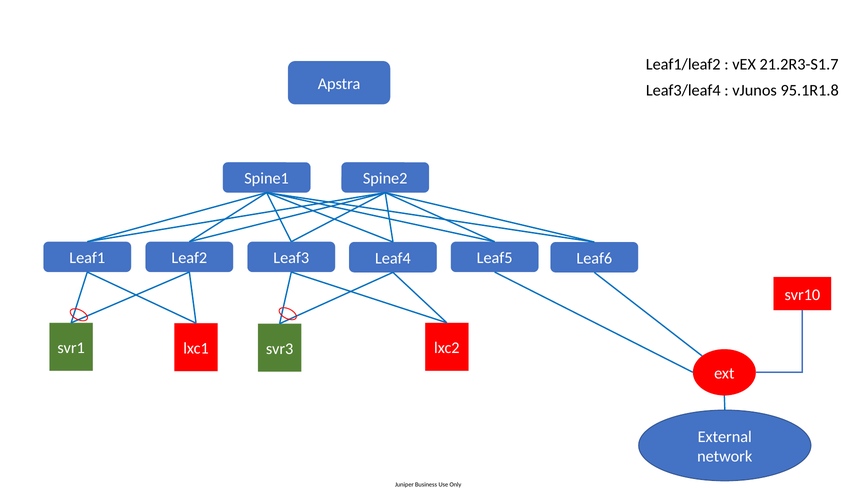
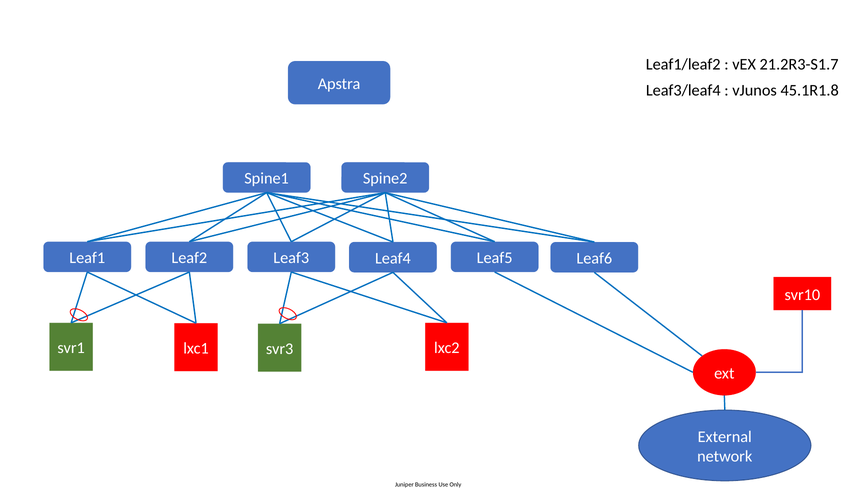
95.1R1.8: 95.1R1.8 -> 45.1R1.8 (810, 91)
